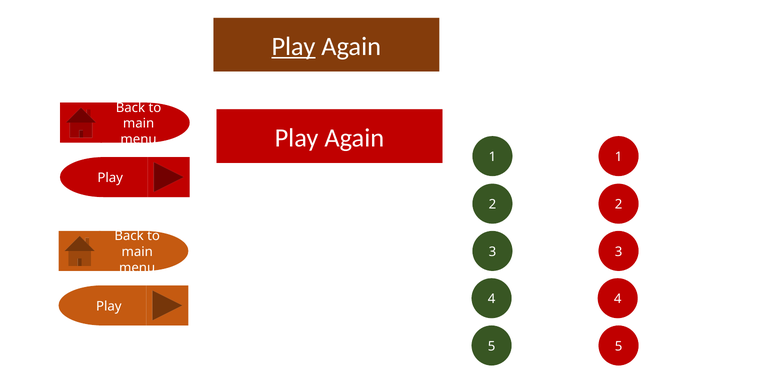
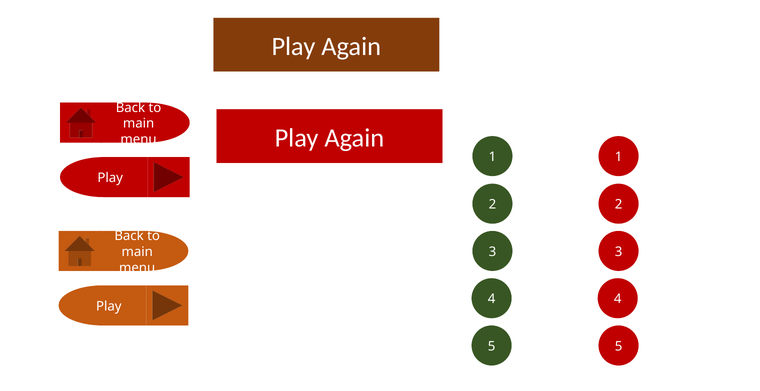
Play underline: present -> none (293, 46)
